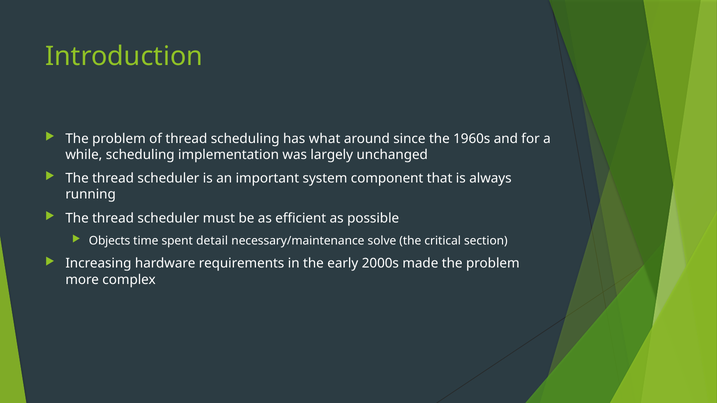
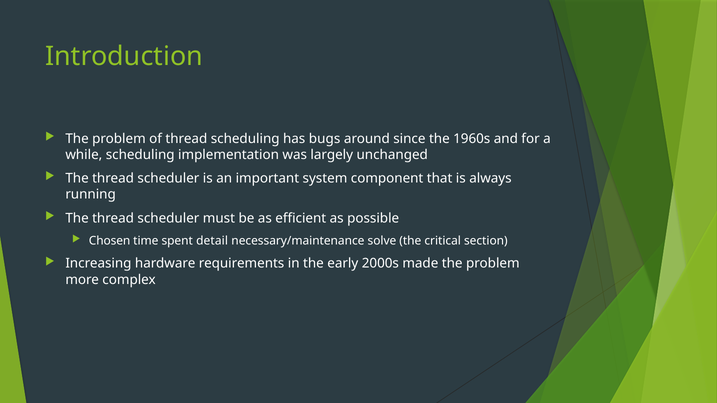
what: what -> bugs (325, 139)
Objects: Objects -> Chosen (110, 241)
